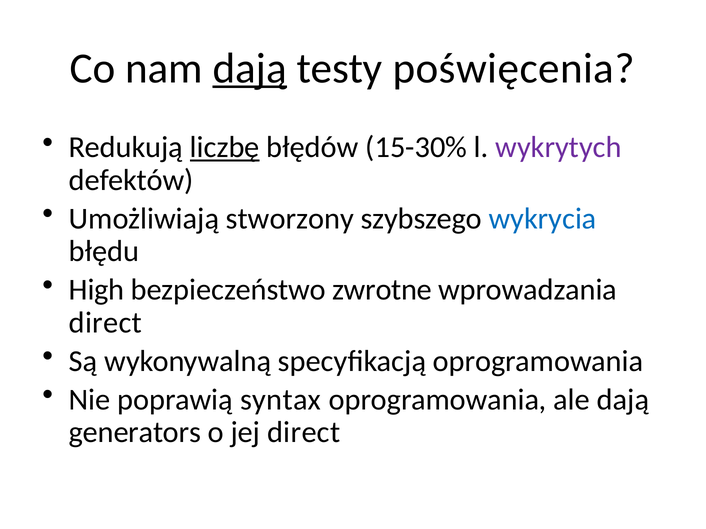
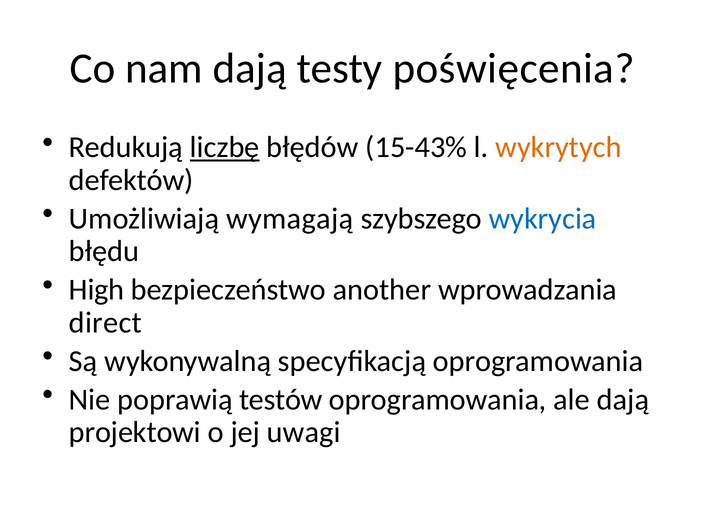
dają underline: present -> none (250, 68)
15-30%: 15-30% -> 15-43% (416, 147)
wykrytych colour: purple -> orange (559, 147)
stworzony: stworzony -> wymagają (290, 219)
zwrotne: zwrotne -> another (382, 290)
syntax: syntax -> testów (281, 400)
generators: generators -> projektowi (135, 433)
jej direct: direct -> uwagi (304, 433)
